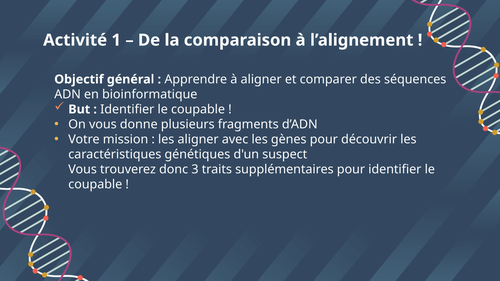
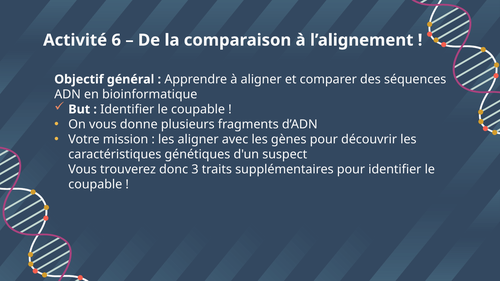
1: 1 -> 6 (116, 40)
